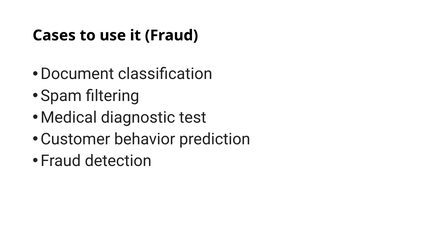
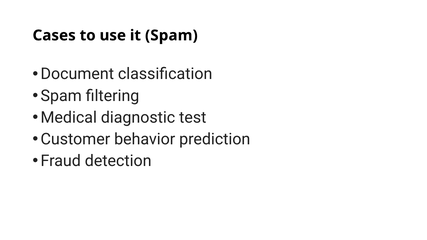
it Fraud: Fraud -> Spam (171, 35)
